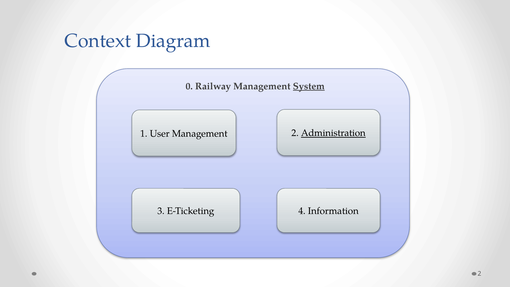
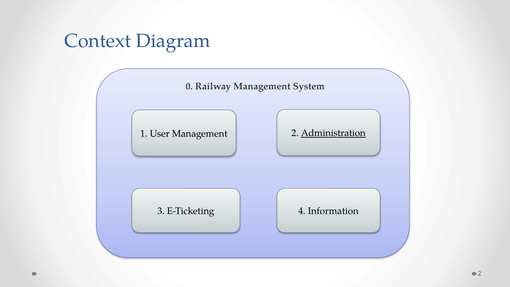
System underline: present -> none (309, 86)
